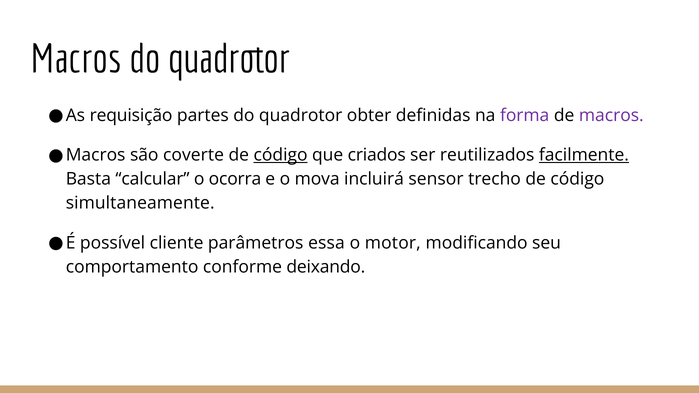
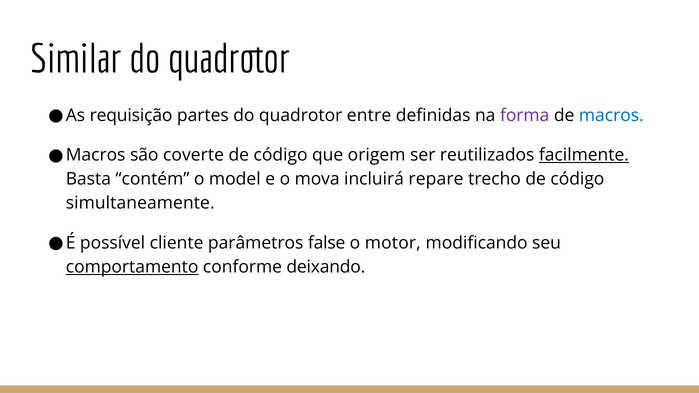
Macros: Macros -> Similar (76, 59)
obter: obter -> entre (369, 115)
macros colour: purple -> blue (611, 115)
código underline: present -> none (281, 155)
criados: criados -> origem (377, 155)
calcular: calcular -> contém (152, 179)
ocorra: ocorra -> model (235, 179)
sensor: sensor -> repare (436, 179)
essa: essa -> false (327, 243)
comportamento underline: none -> present (132, 267)
